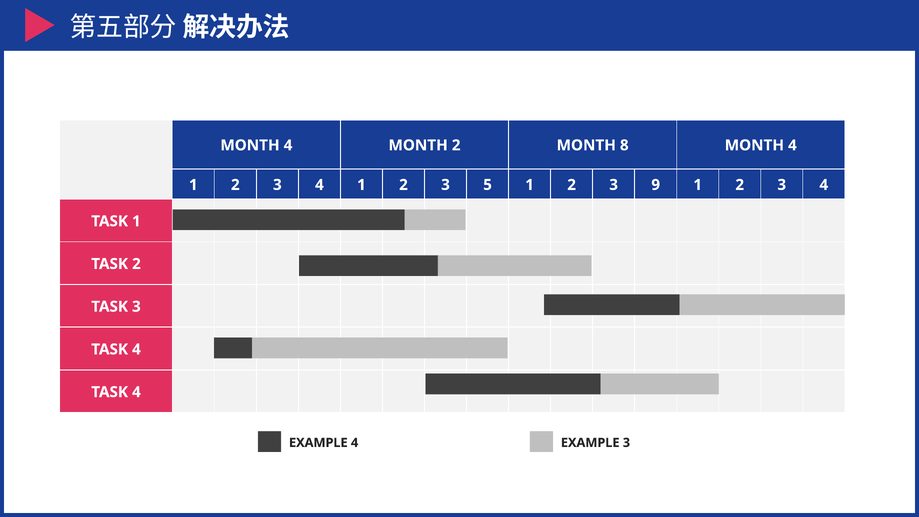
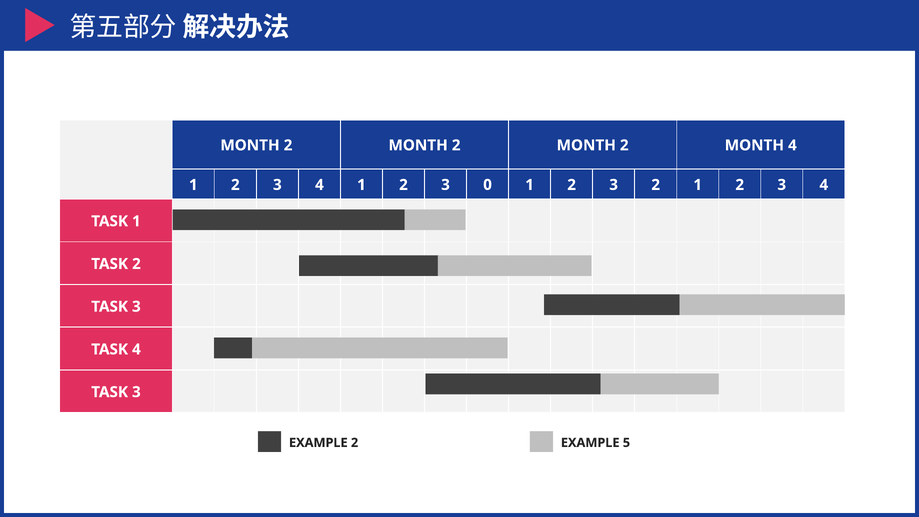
4: 4 -> 2 (288, 145)
8: 8 -> 2 (624, 145)
5: 5 -> 0 (488, 185)
3 9: 9 -> 2 (656, 185)
4: 4 -> 3 (136, 392)
EXAMPLE 4: 4 -> 2 (355, 443)
EXAMPLE 3: 3 -> 5 (626, 443)
